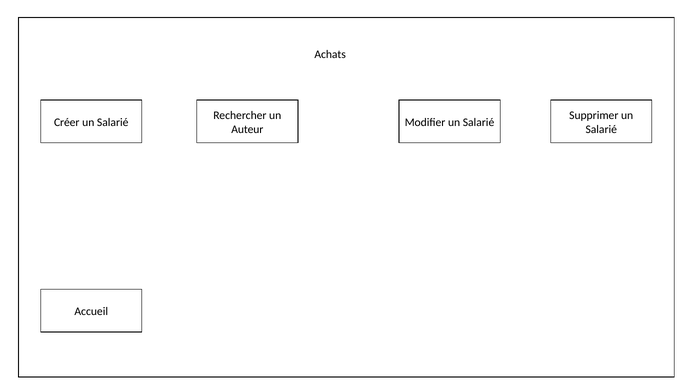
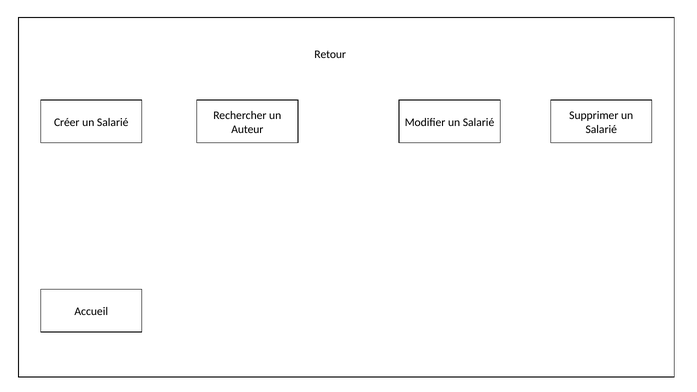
Achats: Achats -> Retour (330, 54)
